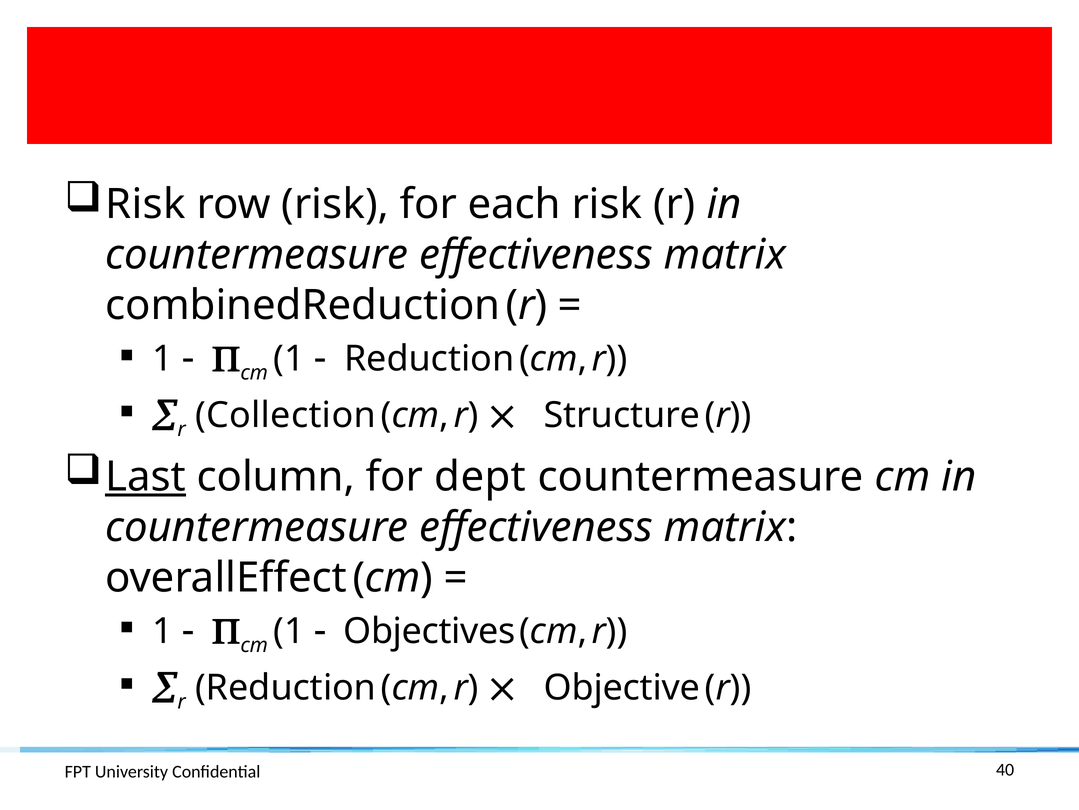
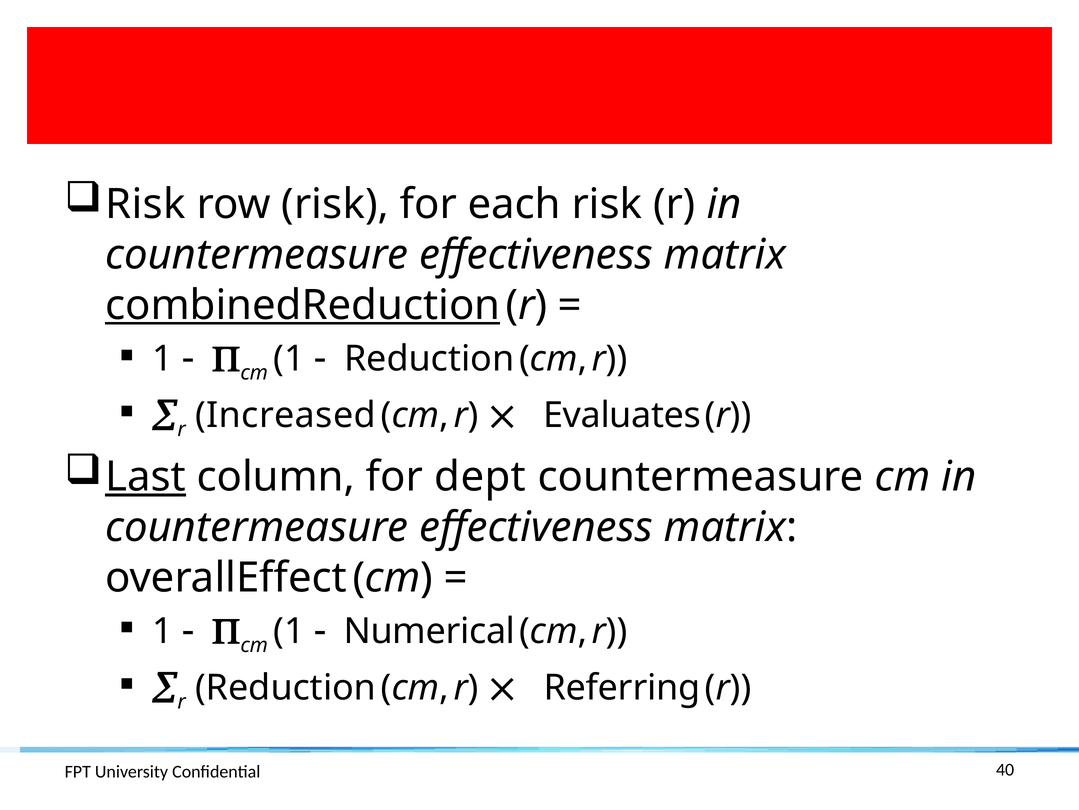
combinedReduction underline: none -> present (303, 305)
Collection: Collection -> Increased (285, 415)
Structure: Structure -> Evaluates (622, 415)
Objectives: Objectives -> Numerical (429, 631)
Objective: Objective -> Referring (622, 687)
